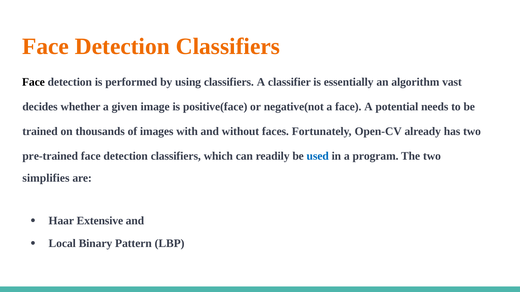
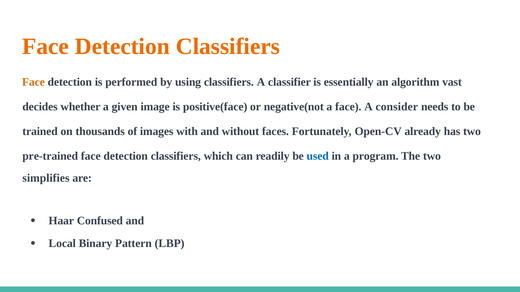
Face colour: black -> orange (33, 82)
potential: potential -> consider (397, 107)
Extensive: Extensive -> Confused (100, 221)
